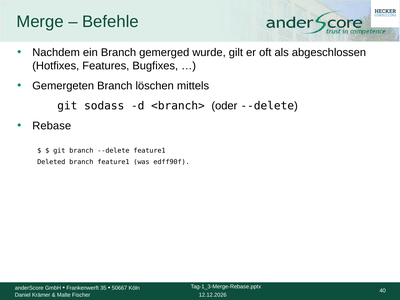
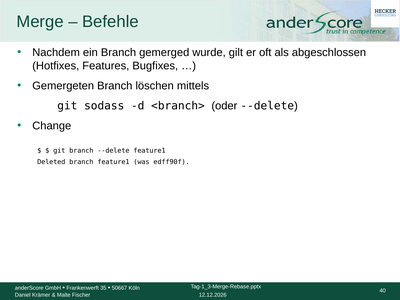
Rebase: Rebase -> Change (52, 126)
